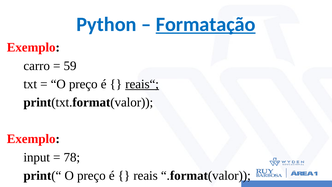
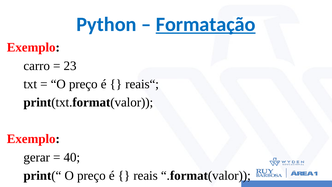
59: 59 -> 23 (70, 66)
reais“ underline: present -> none (142, 84)
input: input -> gerar (37, 157)
78: 78 -> 40 (72, 157)
